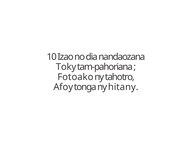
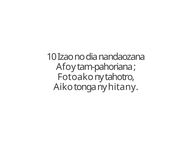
Toky: Toky -> Afoy (66, 67)
Afoy: Afoy -> Aiko (63, 87)
